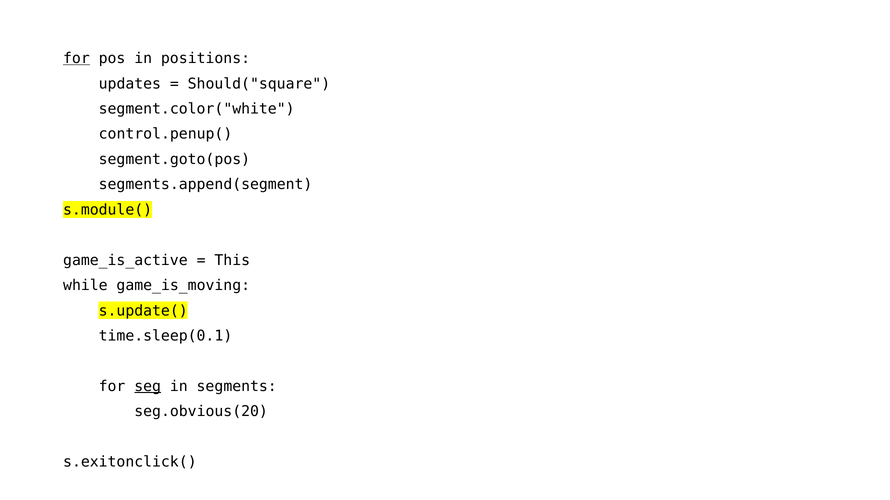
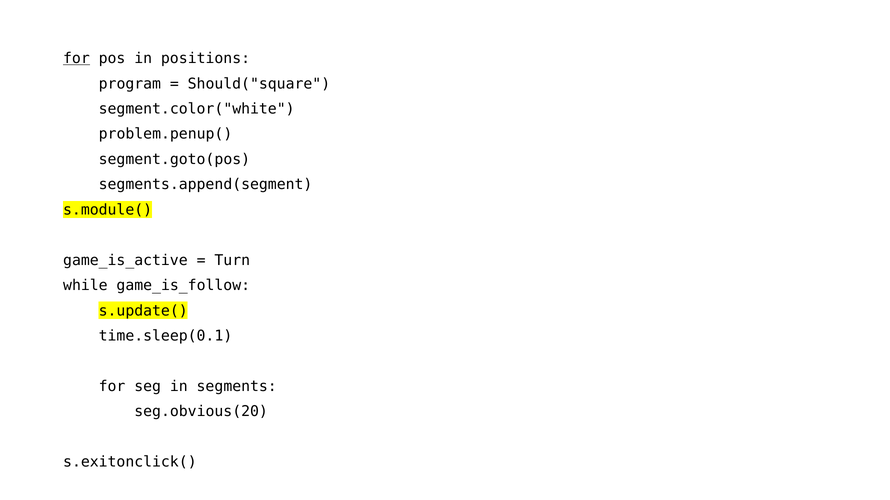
updates: updates -> program (130, 84)
control.penup(: control.penup( -> problem.penup( (166, 134)
This: This -> Turn (232, 261)
game_is_moving: game_is_moving -> game_is_follow (183, 286)
seg underline: present -> none (148, 387)
